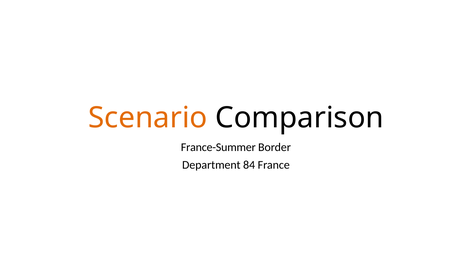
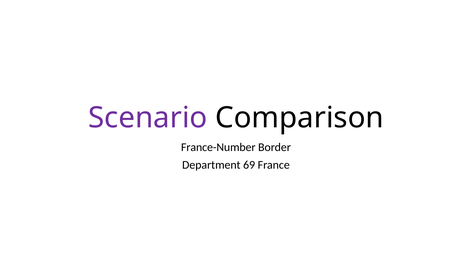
Scenario colour: orange -> purple (148, 118)
France-Summer: France-Summer -> France-Number (218, 148)
84: 84 -> 69 (249, 165)
